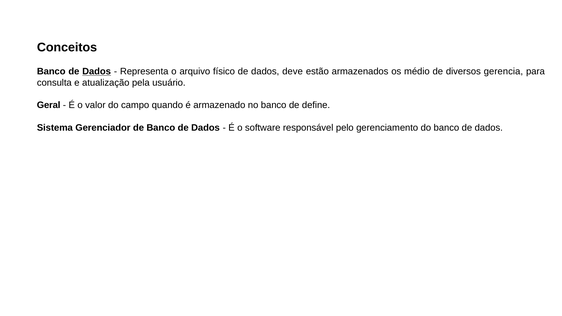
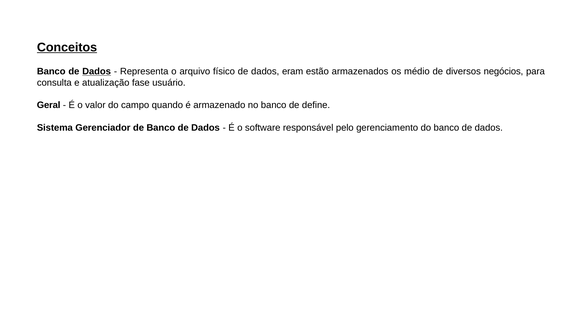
Conceitos underline: none -> present (67, 47)
deve: deve -> eram (293, 71)
gerencia: gerencia -> negócios (503, 71)
pela: pela -> fase (141, 83)
